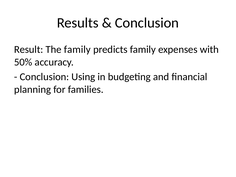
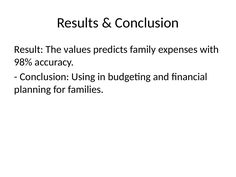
The family: family -> values (77, 50)
50%: 50% -> 98% (23, 62)
